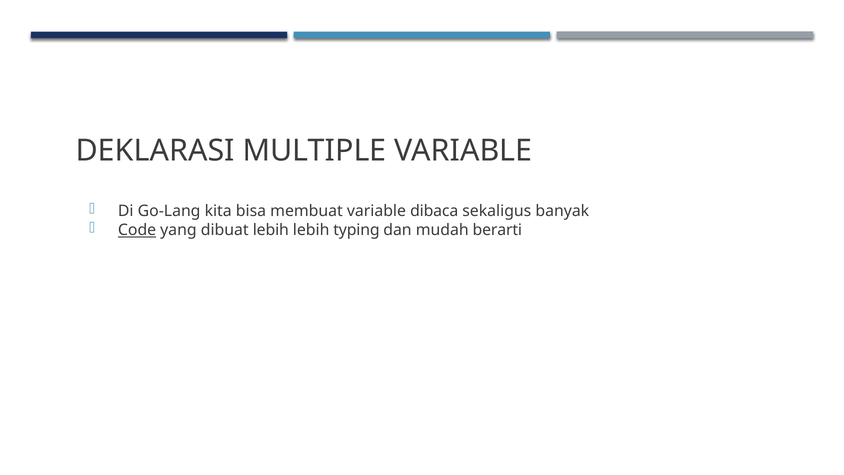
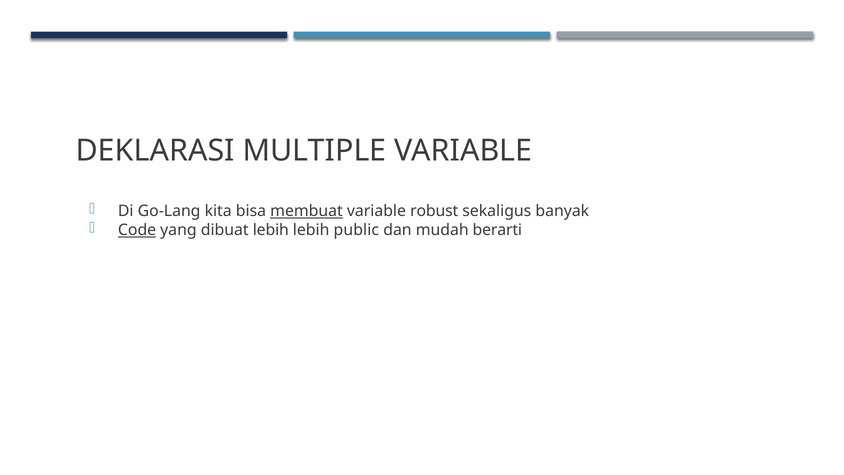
membuat underline: none -> present (307, 211)
dibaca: dibaca -> robust (434, 211)
typing: typing -> public (356, 230)
